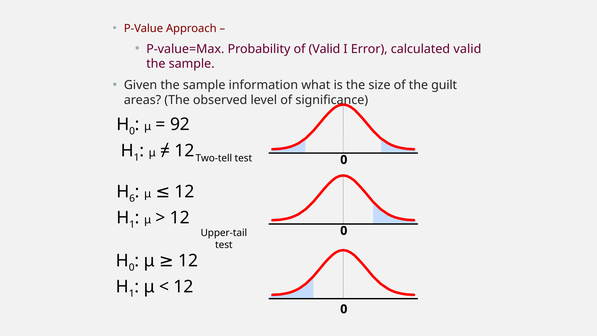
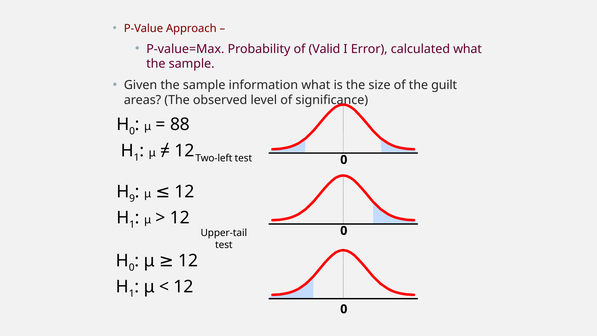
calculated valid: valid -> what (468, 49)
92: 92 -> 88 (180, 124)
Two-tell: Two-tell -> Two-left (214, 158)
6: 6 -> 9 (132, 198)
